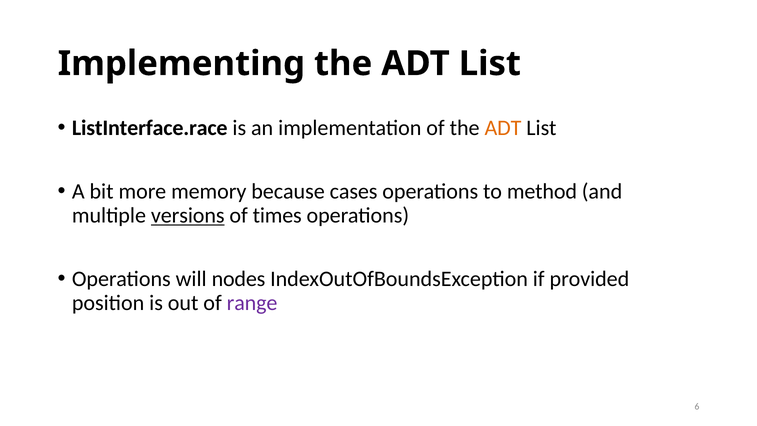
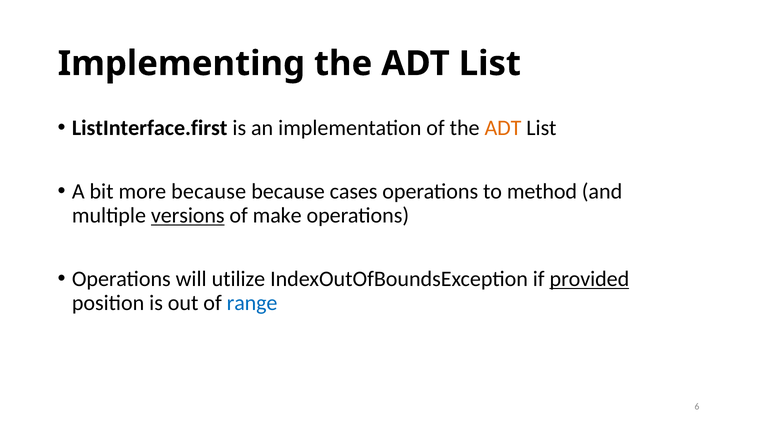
ListInterface.race: ListInterface.race -> ListInterface.first (150, 128)
more memory: memory -> because (209, 191)
times: times -> make (277, 215)
nodes: nodes -> utilize (238, 279)
provided underline: none -> present (589, 279)
range colour: purple -> blue (252, 303)
